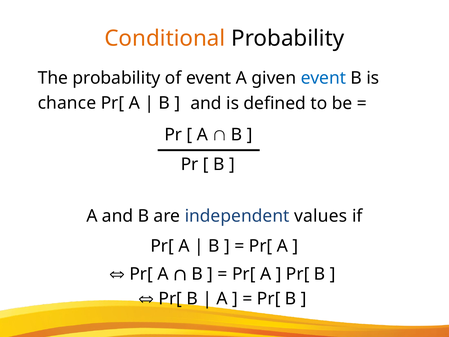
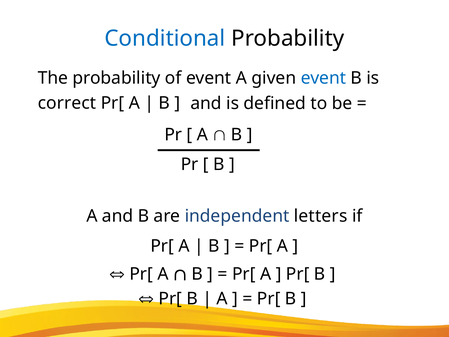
Conditional colour: orange -> blue (165, 38)
chance: chance -> correct (67, 103)
values: values -> letters (321, 216)
